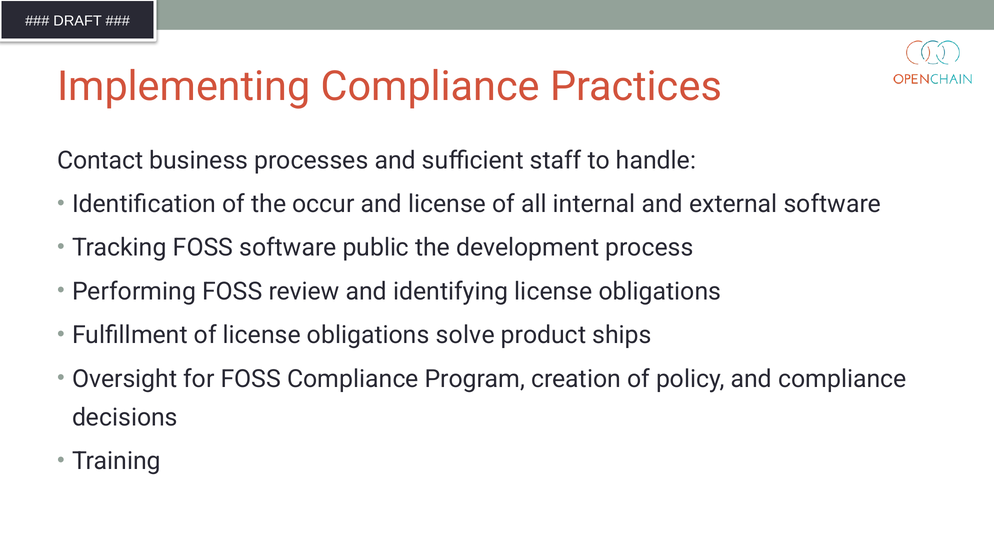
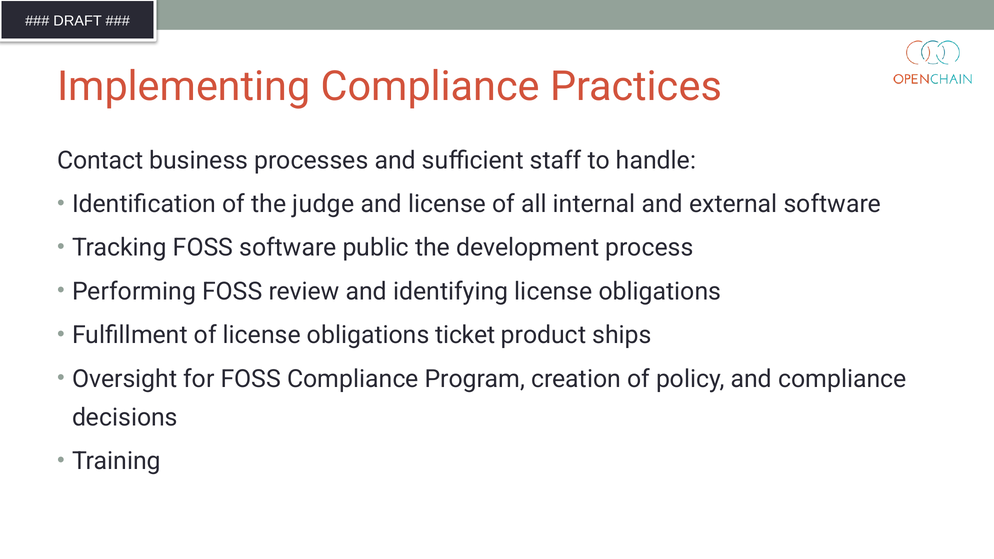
occur: occur -> judge (323, 204)
solve: solve -> ticket (465, 335)
